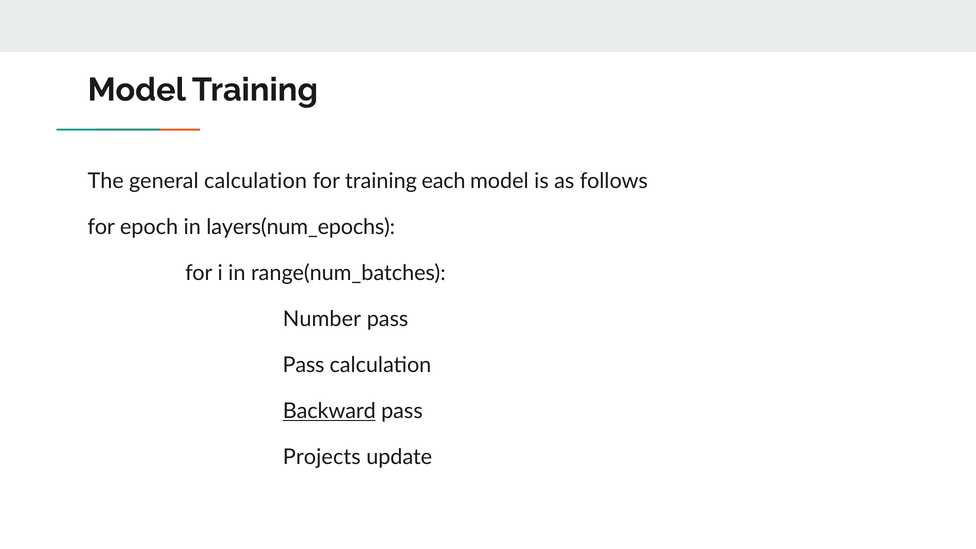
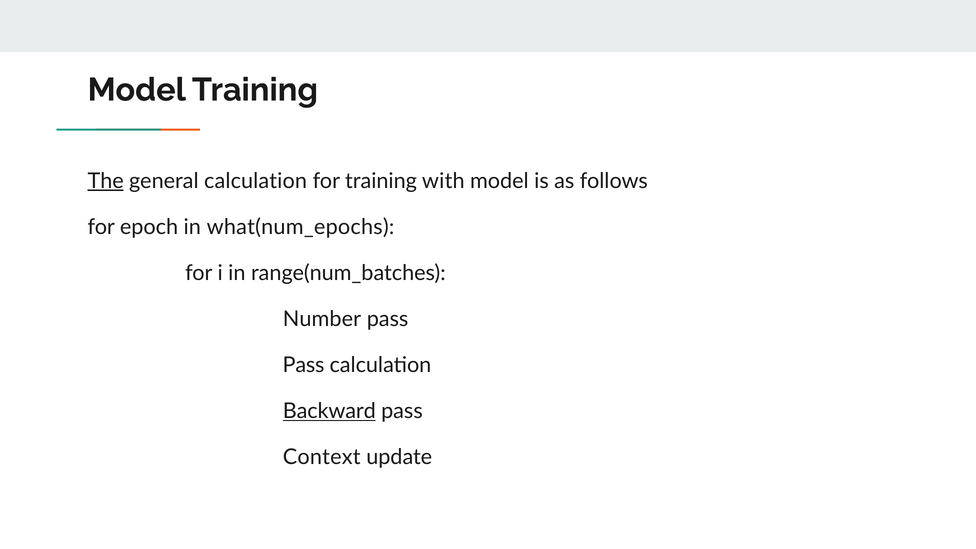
The underline: none -> present (106, 181)
each: each -> with (443, 181)
layers(num_epochs: layers(num_epochs -> what(num_epochs (301, 227)
Projects: Projects -> Context (322, 457)
